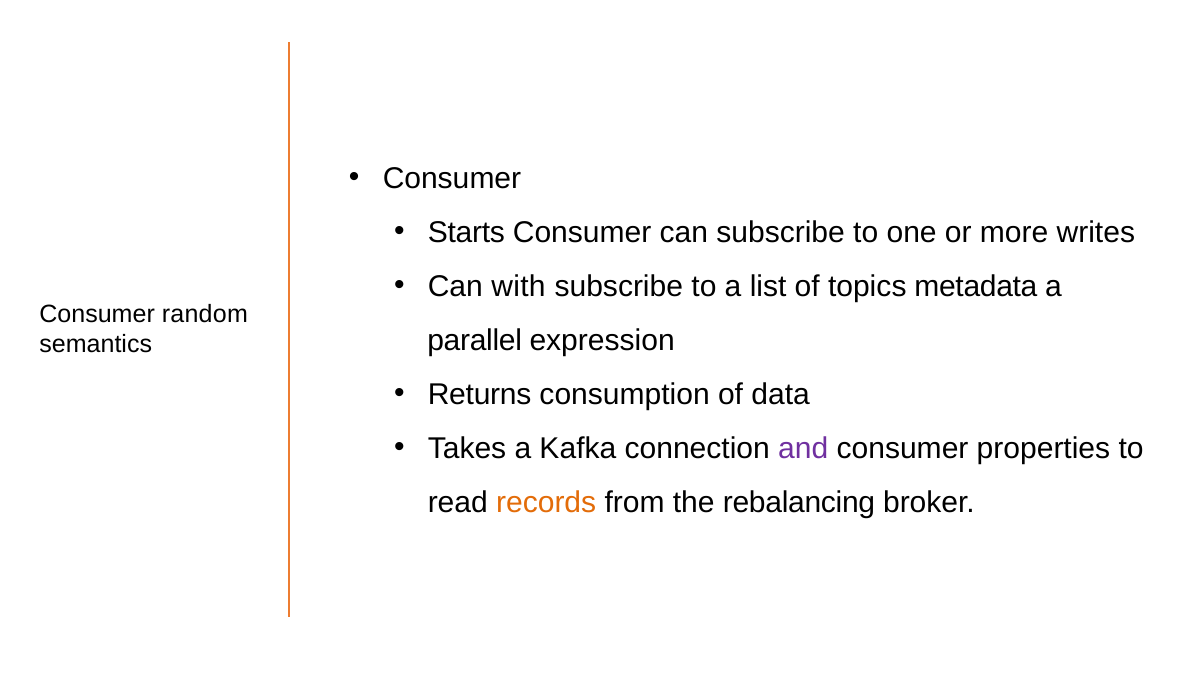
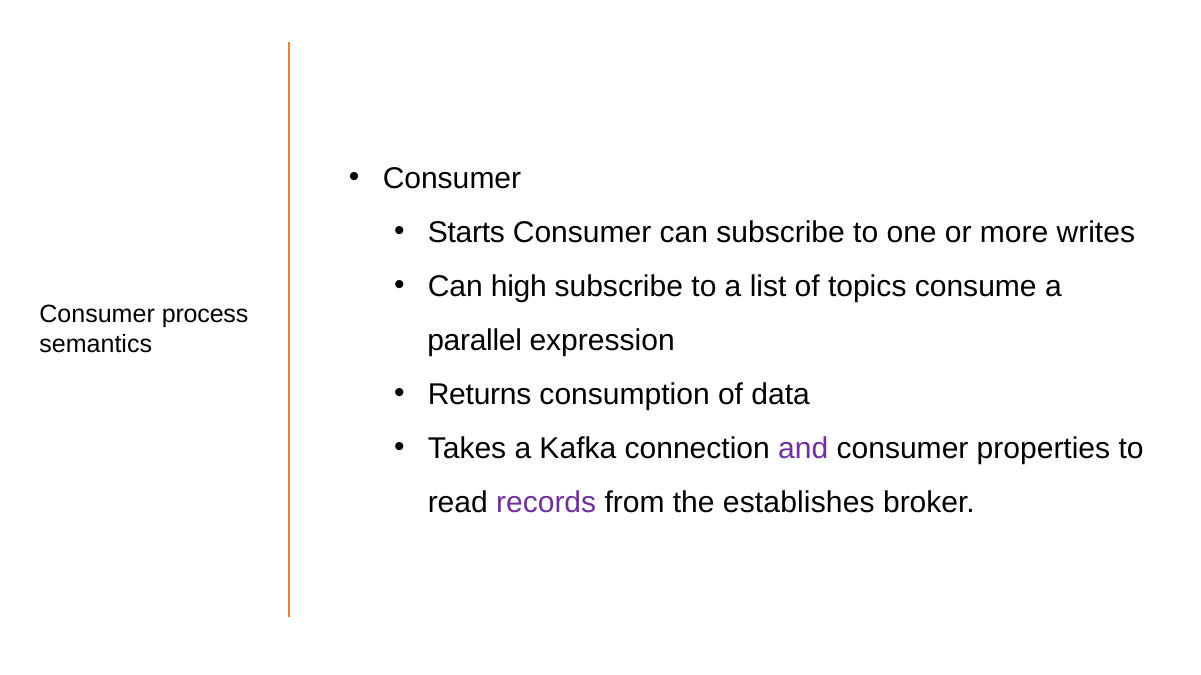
with: with -> high (519, 287)
metadata: metadata -> consume (976, 287)
random: random -> process (205, 315)
records colour: orange -> purple (546, 503)
rebalancing: rebalancing -> establishes (799, 503)
